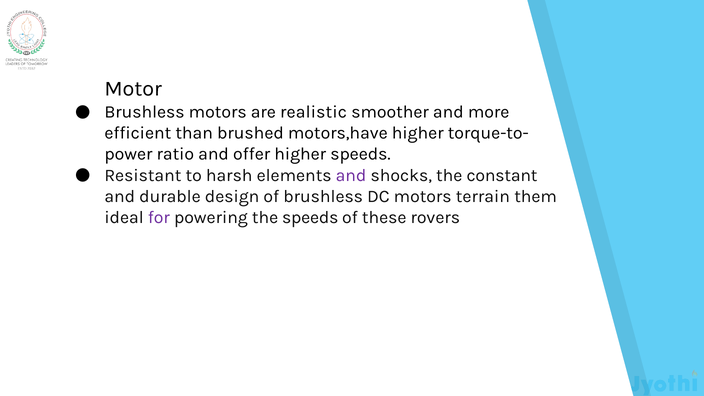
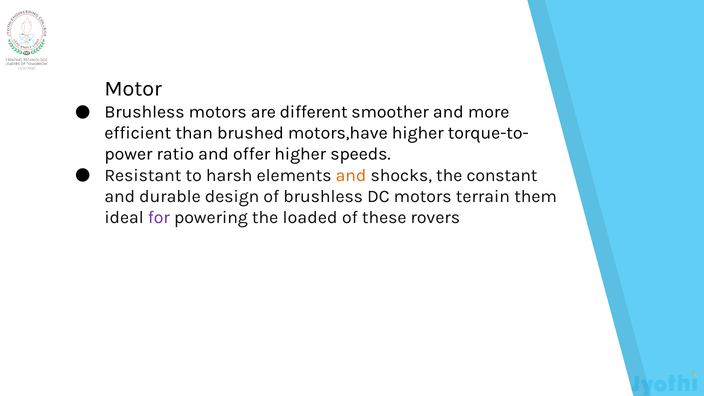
realistic: realistic -> different (314, 112)
and colour: purple -> orange (351, 175)
the speeds: speeds -> loaded (310, 218)
